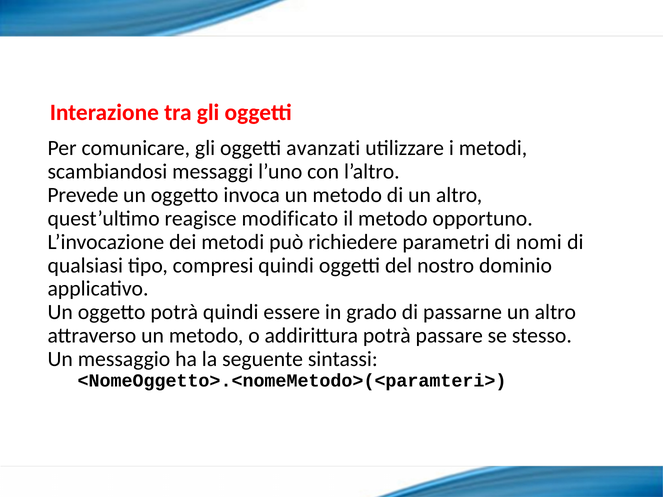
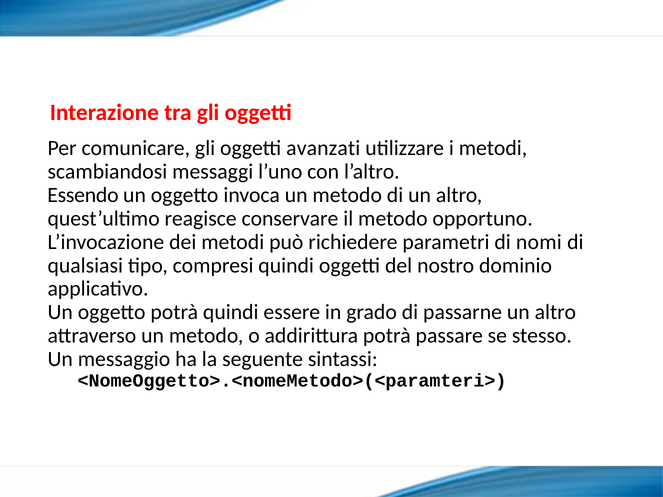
Prevede: Prevede -> Essendo (83, 195)
modificato: modificato -> conservare (290, 218)
